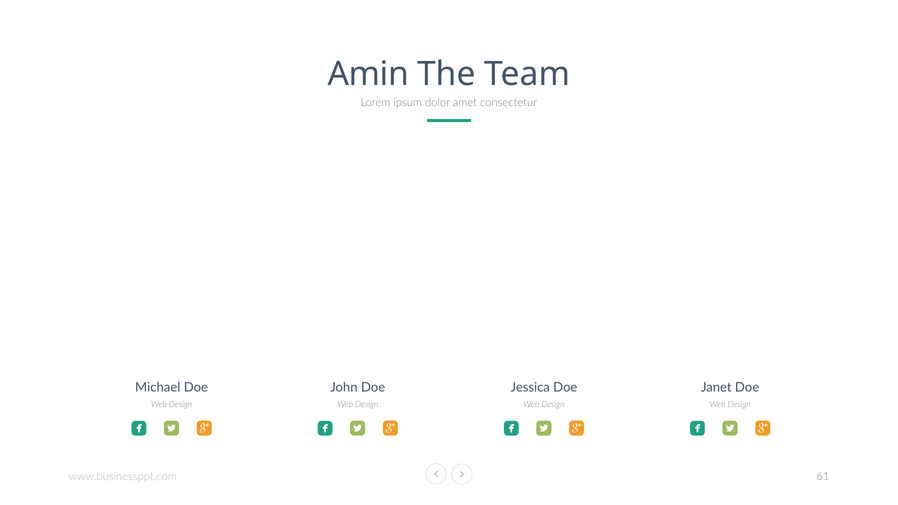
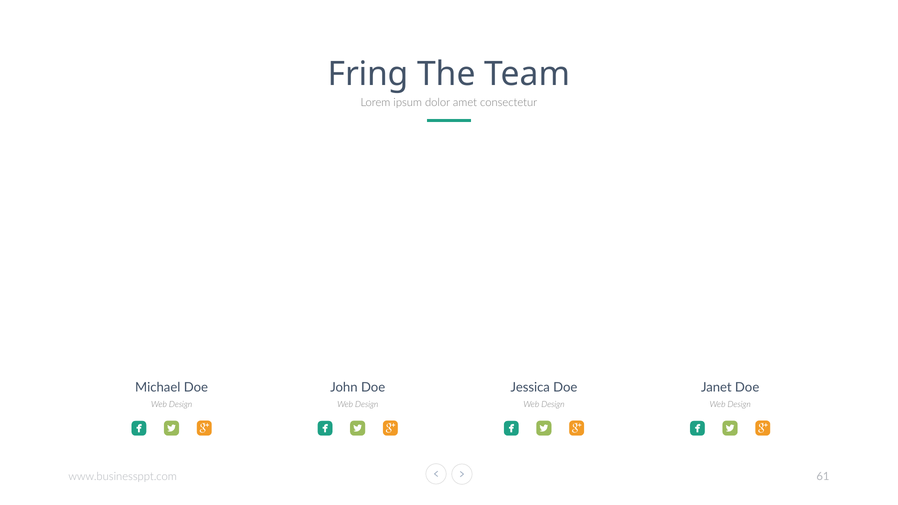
Amin: Amin -> Fring (368, 74)
